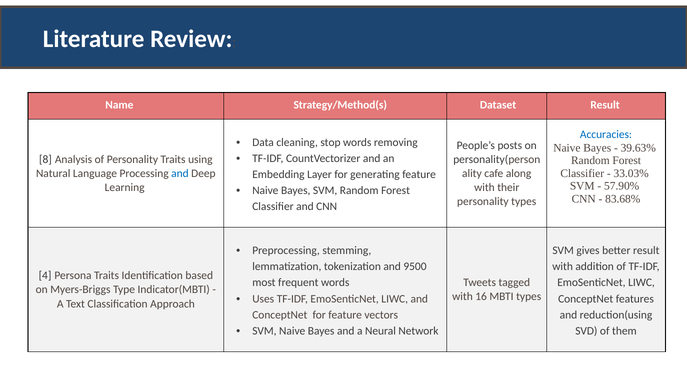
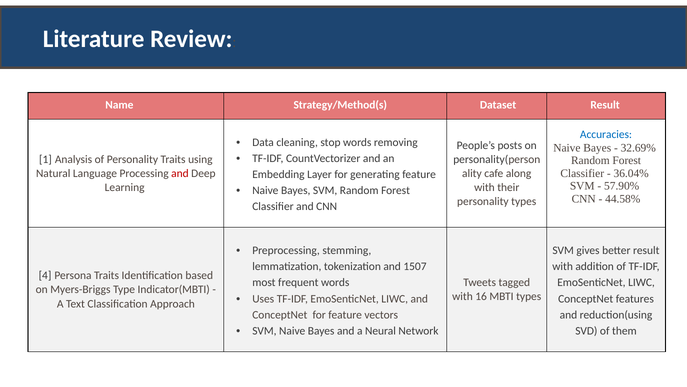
39.63%: 39.63% -> 32.69% (638, 148)
8: 8 -> 1 (45, 159)
33.03%: 33.03% -> 36.04% (631, 173)
and colour: blue -> red (180, 173)
83.68%: 83.68% -> 44.58% (623, 199)
9500: 9500 -> 1507 (415, 266)
